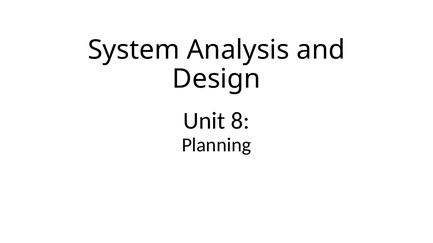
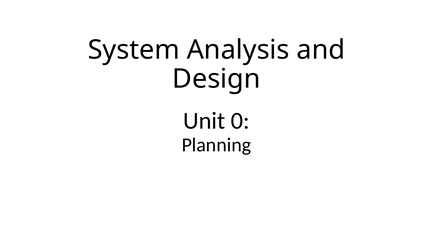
8: 8 -> 0 (240, 121)
